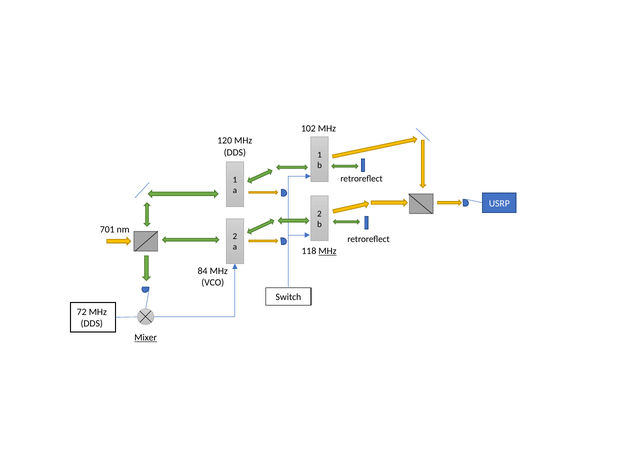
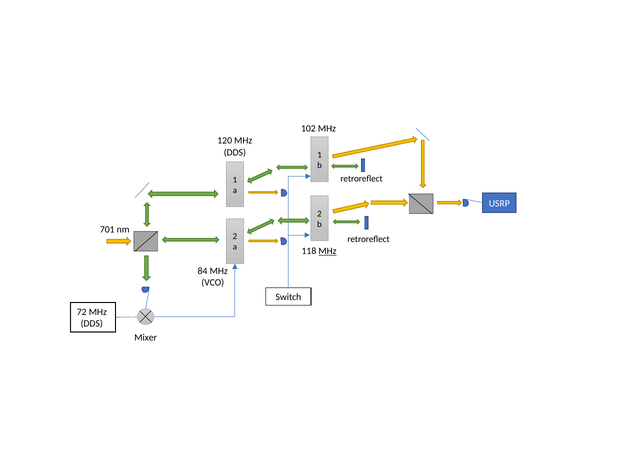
Mixer underline: present -> none (146, 337)
